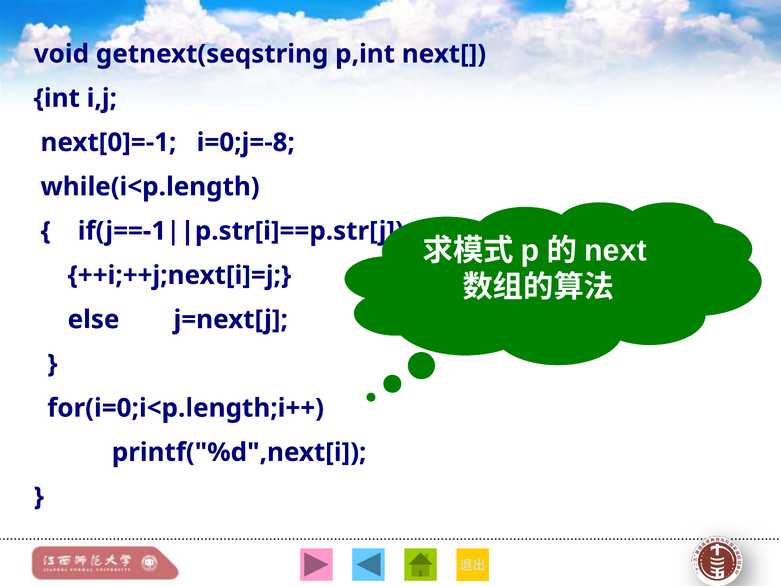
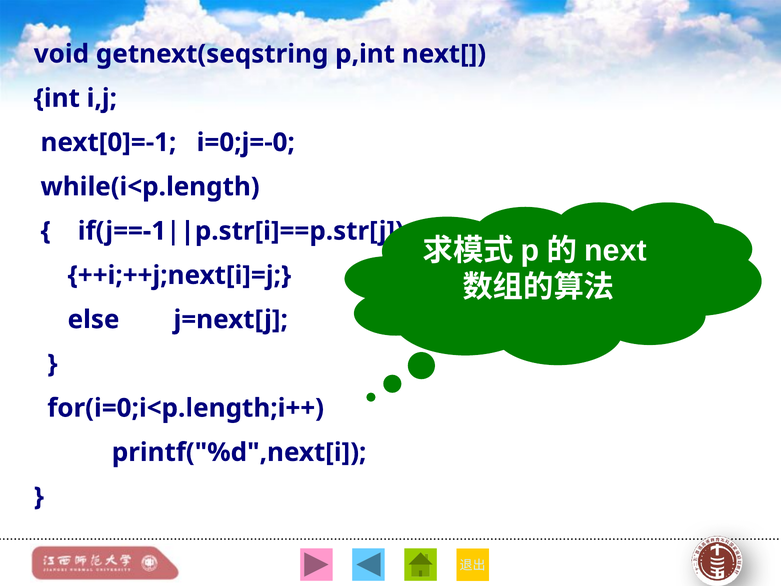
i=0;j=-8: i=0;j=-8 -> i=0;j=-0 (246, 142)
